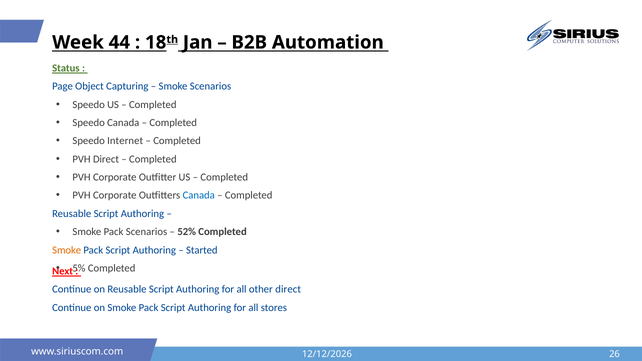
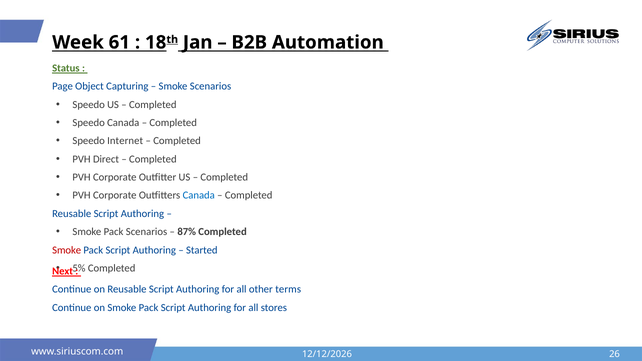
44: 44 -> 61 (119, 42)
52%: 52% -> 87% (187, 232)
Smoke colour: orange -> red (67, 250)
other direct: direct -> terms (288, 289)
